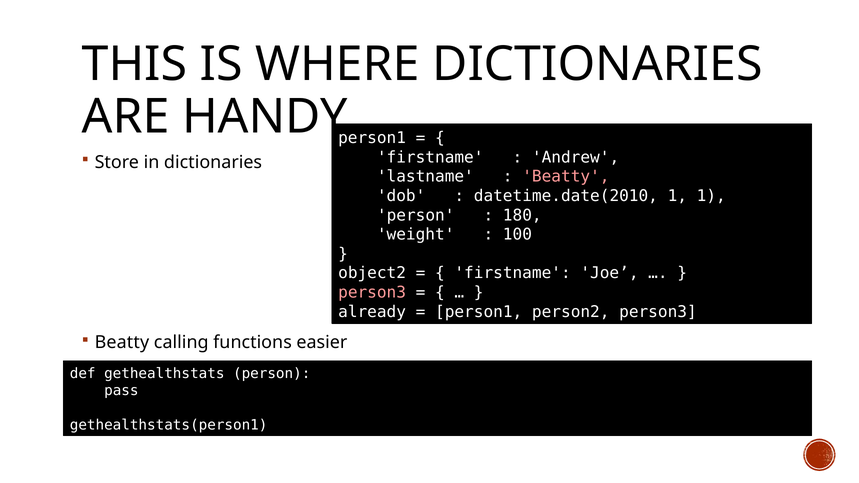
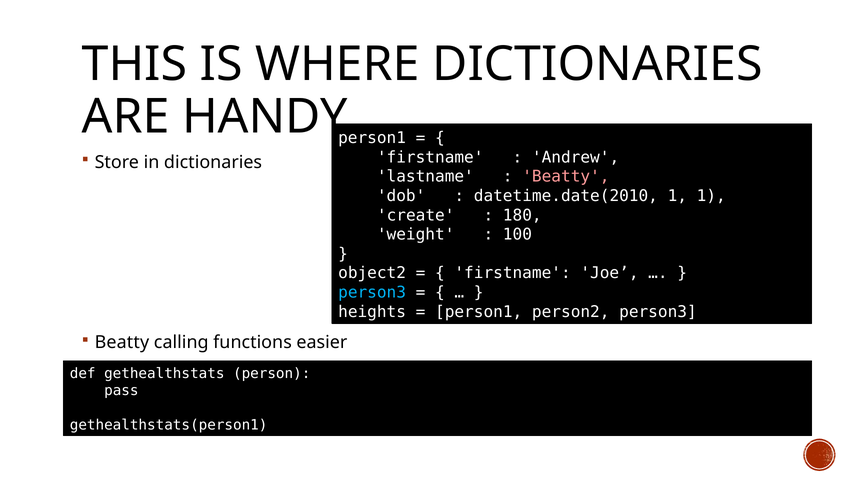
person: person -> create (416, 215)
person3 colour: pink -> light blue (372, 293)
already: already -> heights (372, 312)
